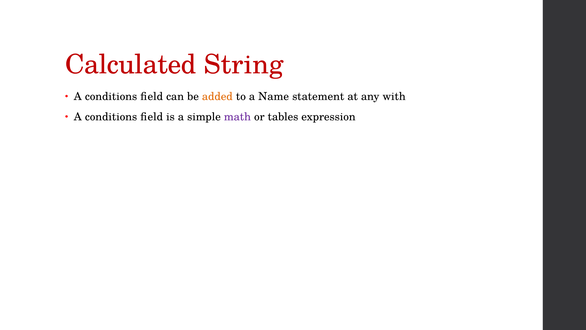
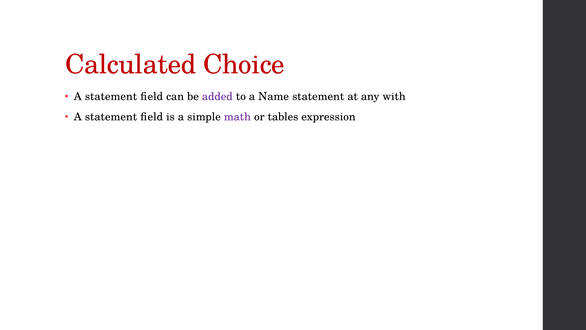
String: String -> Choice (244, 64)
conditions: conditions -> statement (111, 96)
added colour: orange -> purple (217, 96)
conditions: conditions -> statement (111, 117)
